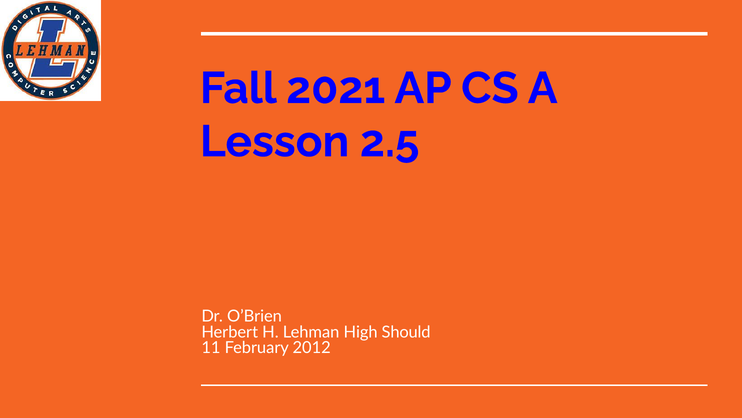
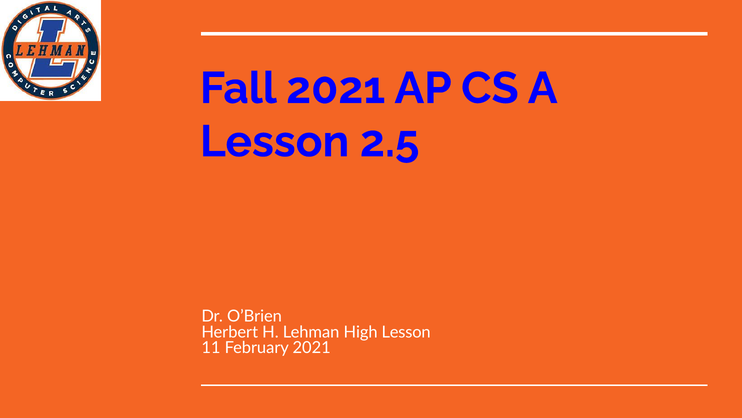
High Should: Should -> Lesson (406, 332)
February 2012: 2012 -> 2021 (312, 347)
